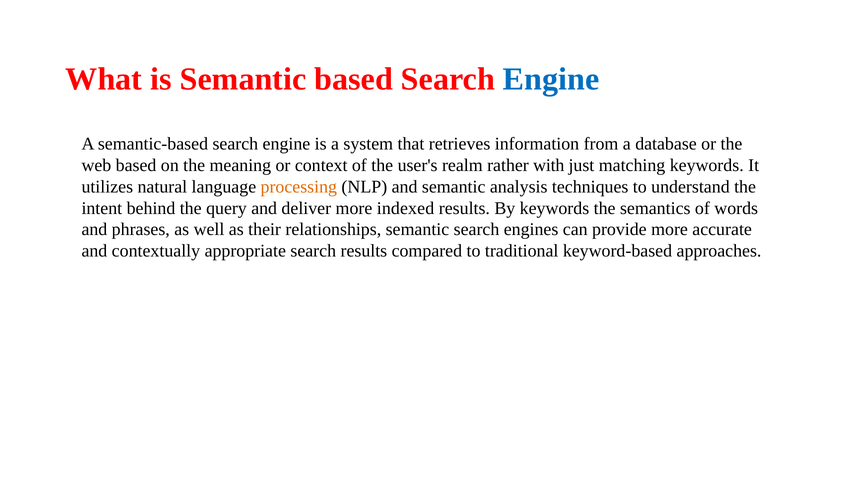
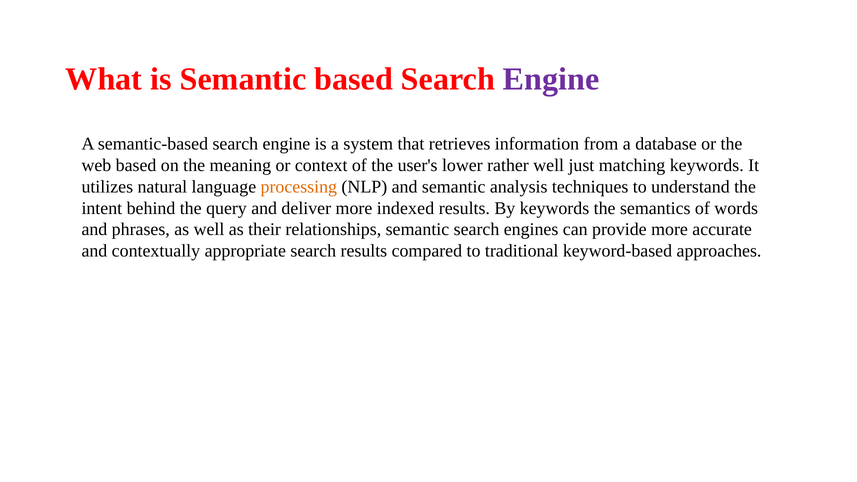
Engine colour: blue -> purple (551, 79)
realm: realm -> lower (462, 165)
rather with: with -> well (549, 165)
